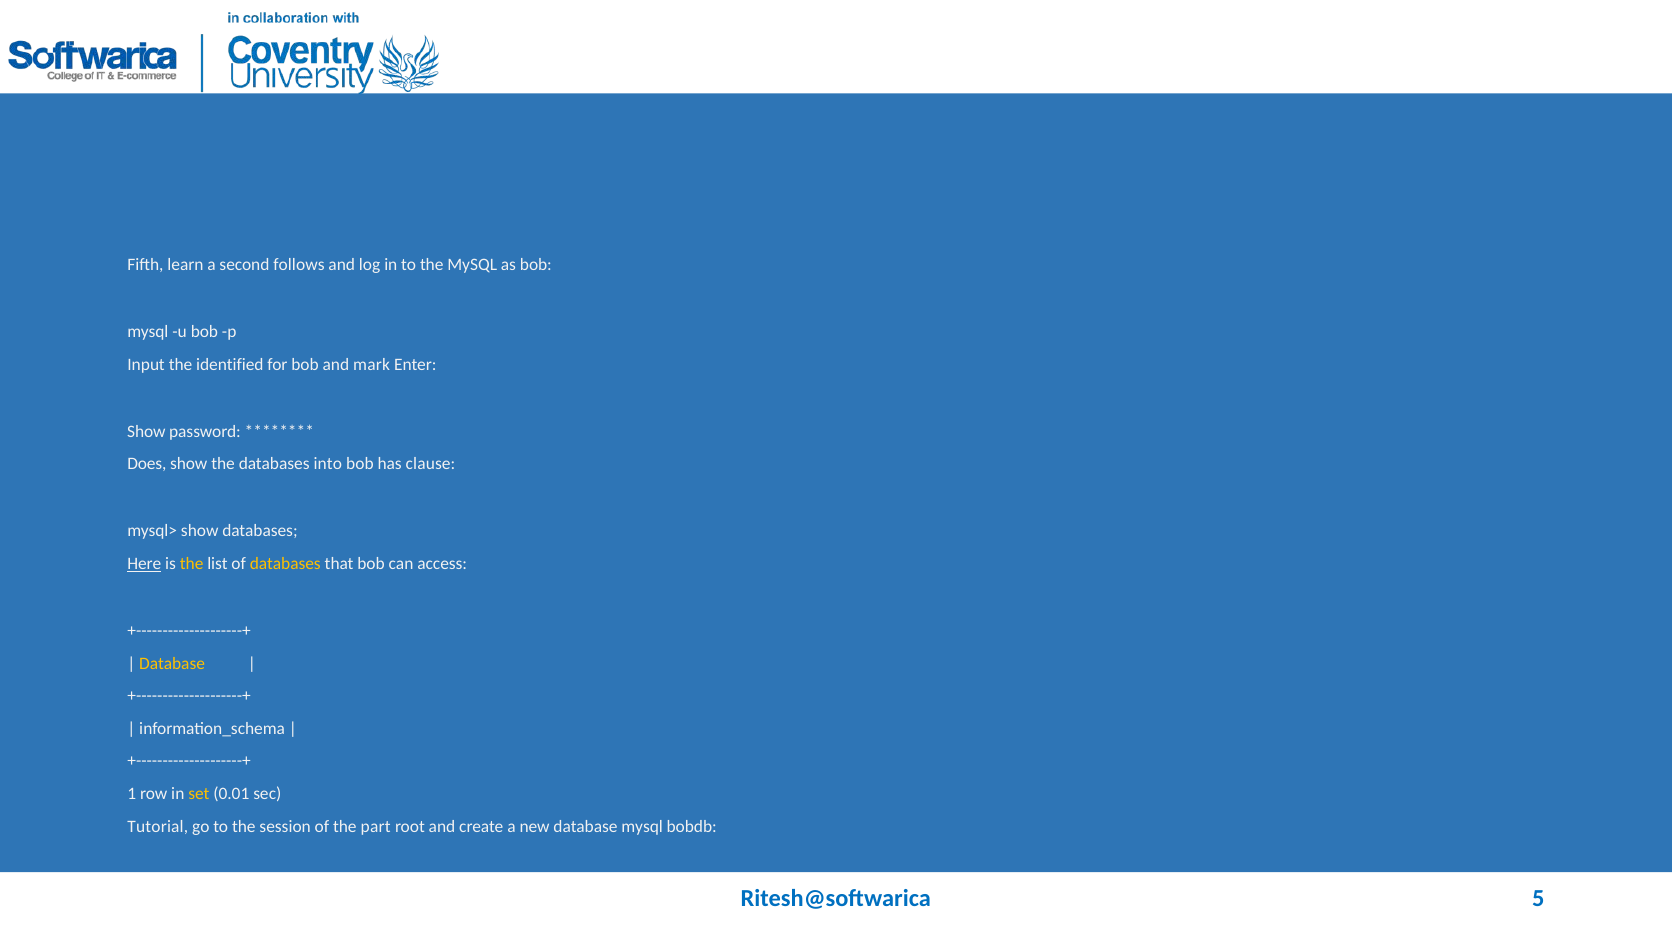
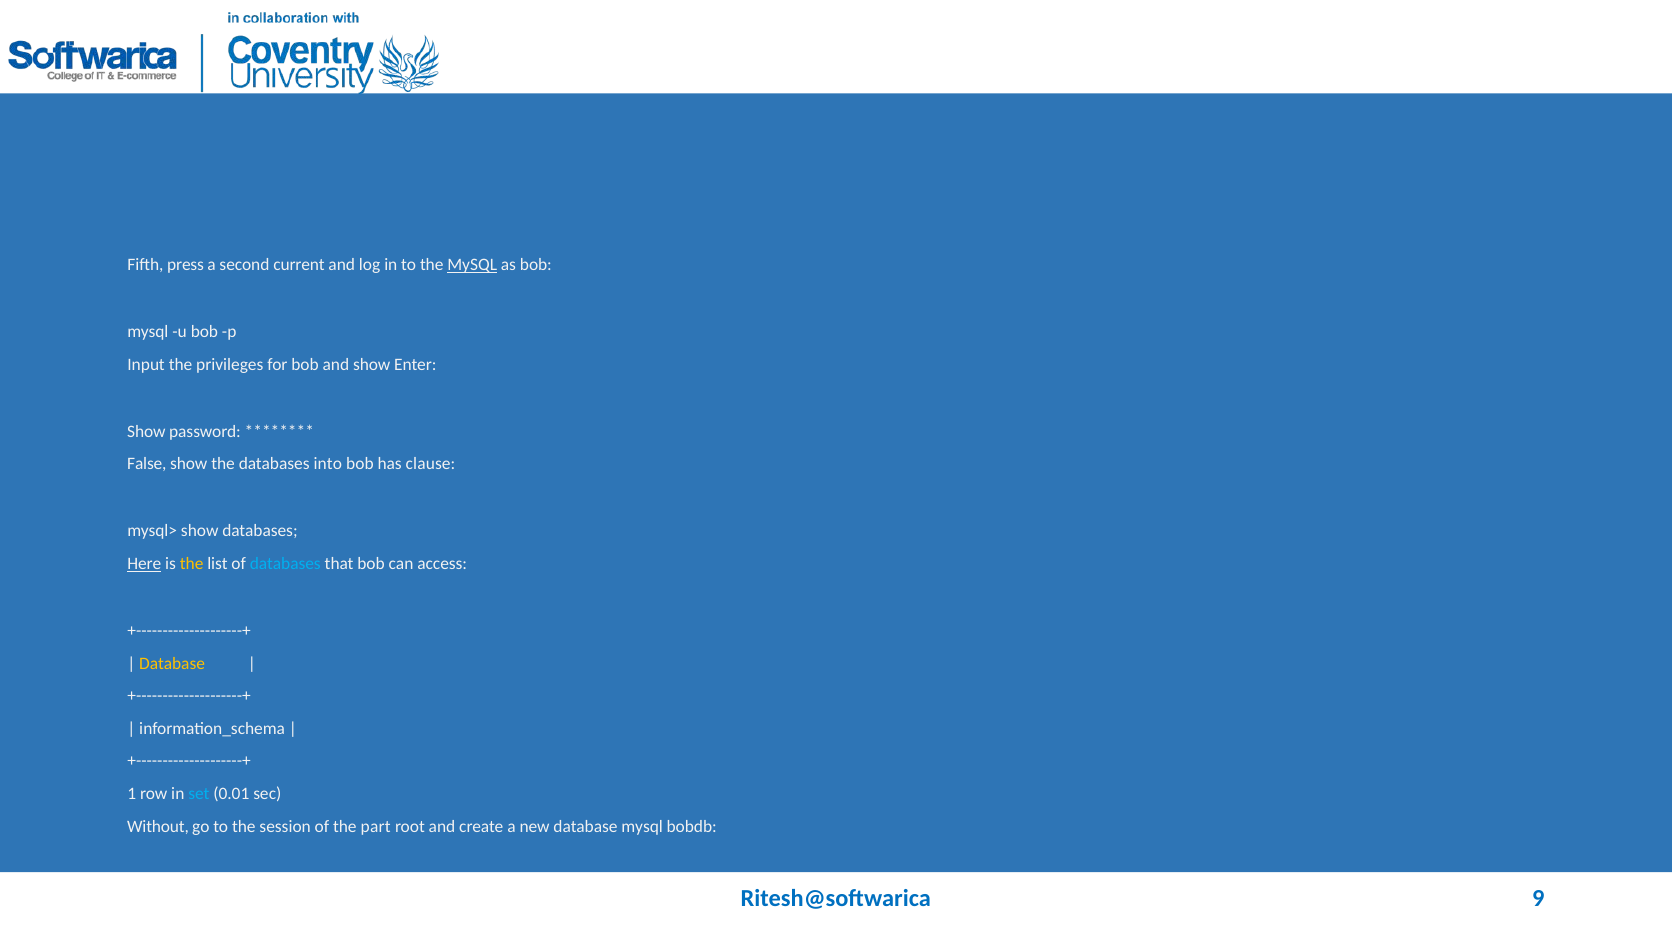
learn: learn -> press (186, 264)
follows: follows -> current (299, 264)
MySQL underline: none -> present (472, 264)
identified: identified -> privileges (230, 364)
and mark: mark -> show (372, 364)
Does: Does -> False (147, 464)
databases colour: yellow -> light blue (285, 563)
set colour: yellow -> light blue (199, 793)
Tutorial: Tutorial -> Without (158, 826)
5: 5 -> 9 (1538, 898)
